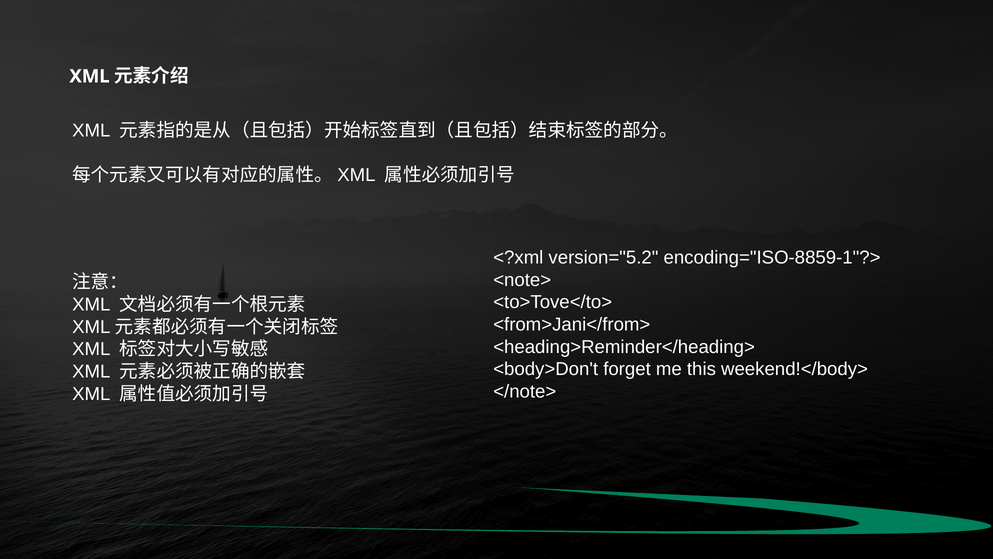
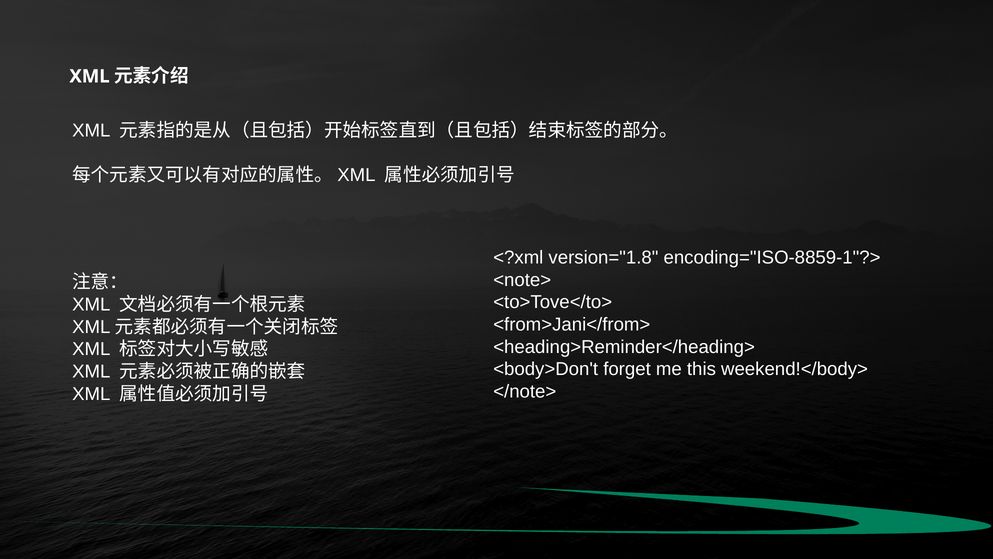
version="5.2: version="5.2 -> version="1.8 (603, 257)
